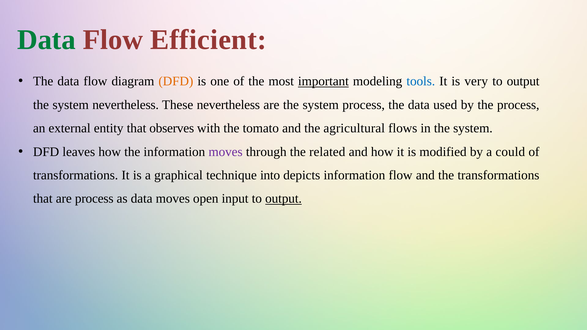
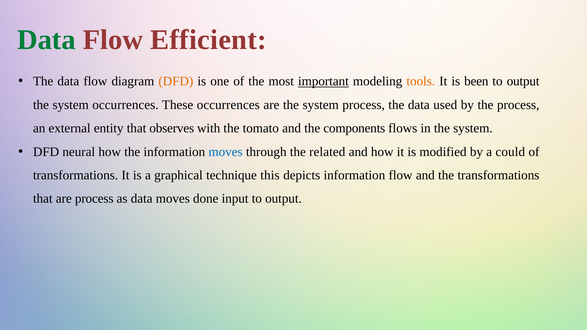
tools colour: blue -> orange (421, 81)
very: very -> been (476, 81)
system nevertheless: nevertheless -> occurrences (125, 105)
These nevertheless: nevertheless -> occurrences (228, 105)
agricultural: agricultural -> components (354, 128)
leaves: leaves -> neural (79, 152)
moves colour: purple -> blue (226, 152)
into: into -> this (270, 175)
open: open -> done (206, 199)
output underline: present -> none (283, 199)
